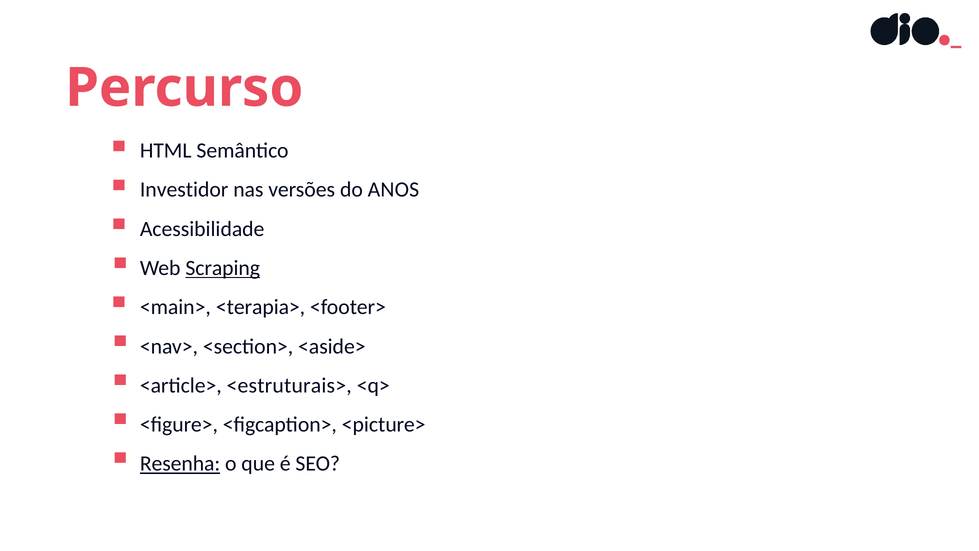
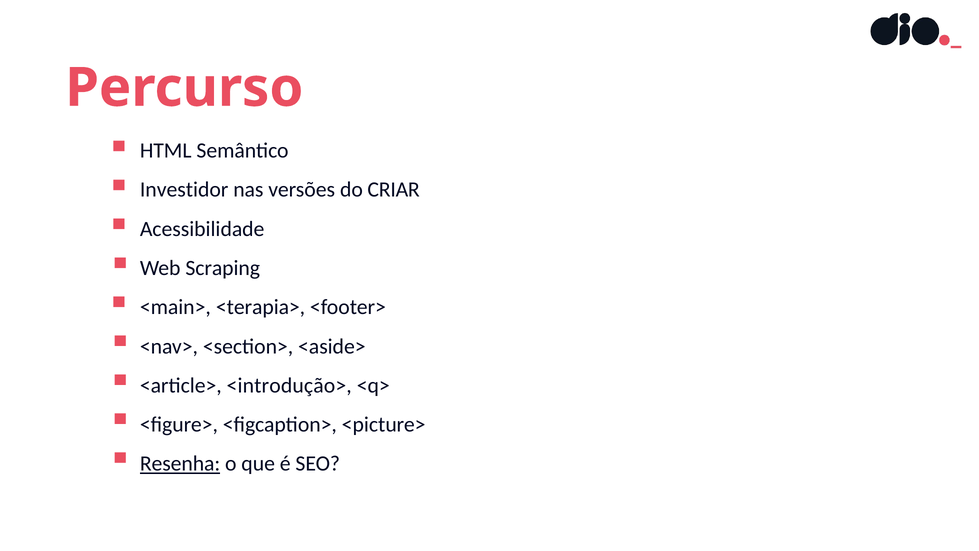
ANOS: ANOS -> CRIAR (394, 190)
Scraping underline: present -> none (223, 268)
<estruturais>: <estruturais> -> <introdução> (289, 385)
